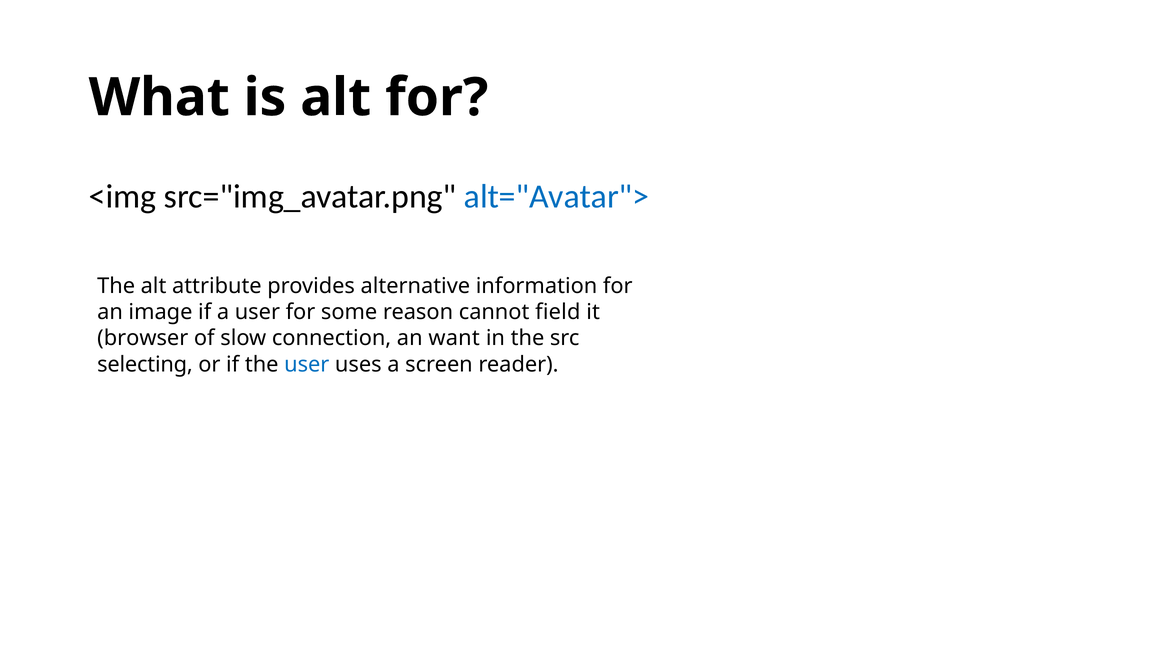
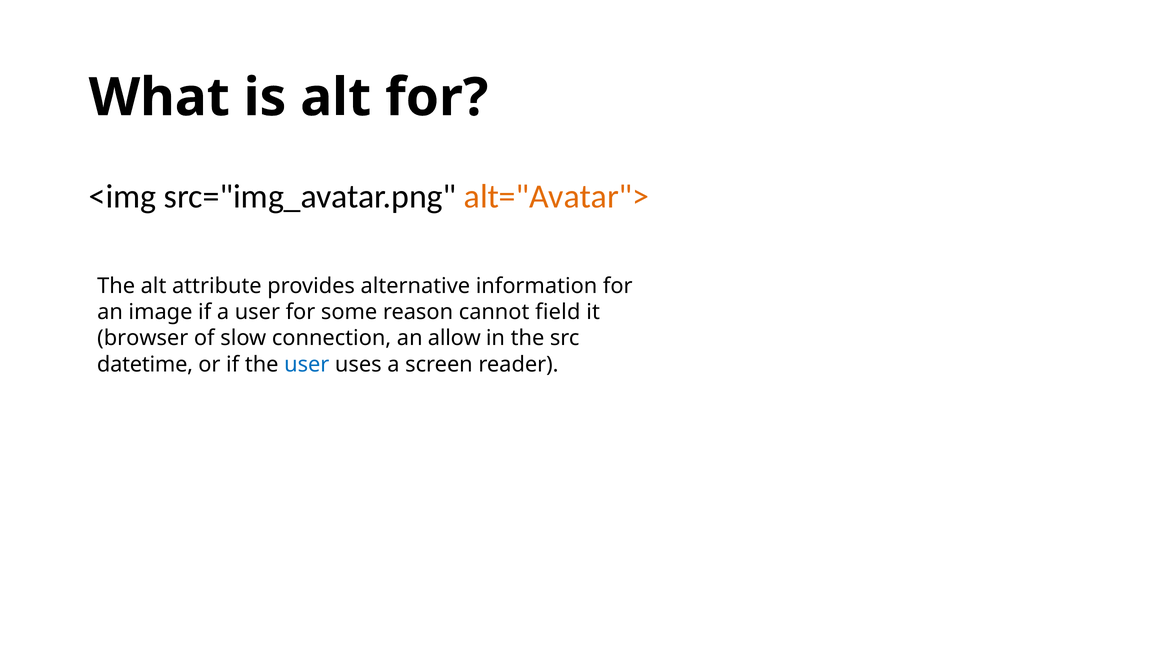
alt="Avatar"> colour: blue -> orange (556, 197)
want: want -> allow (454, 338)
selecting: selecting -> datetime (145, 365)
